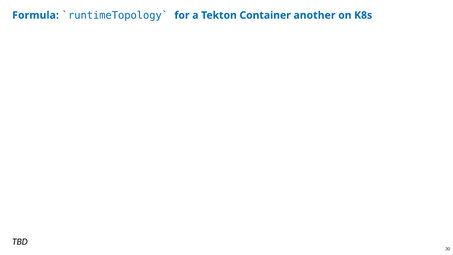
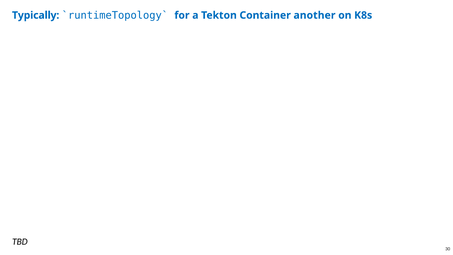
Formula: Formula -> Typically (36, 15)
